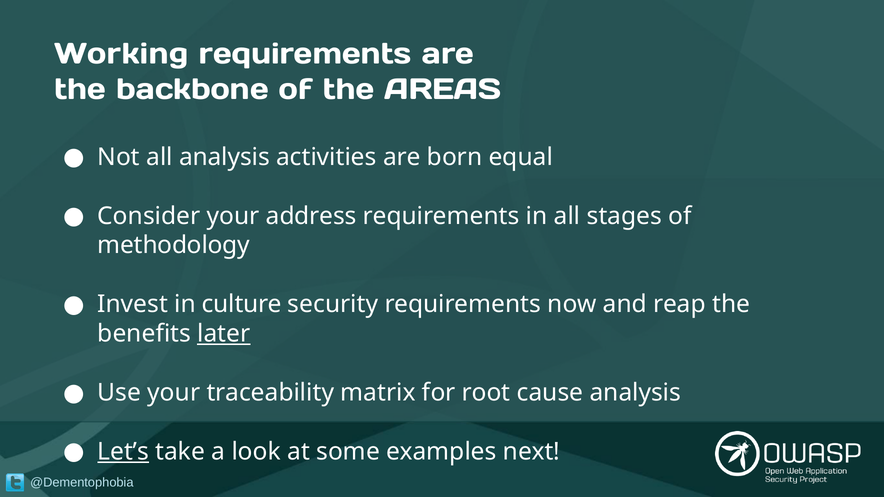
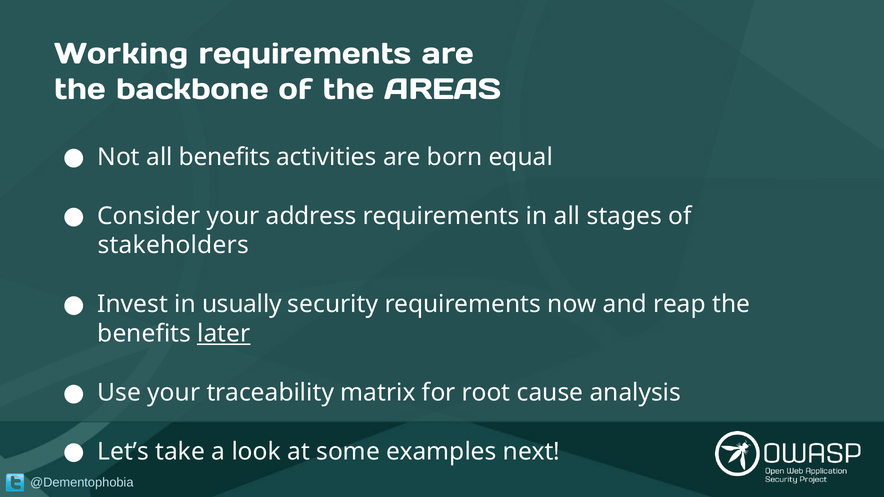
all analysis: analysis -> benefits (225, 157)
methodology: methodology -> stakeholders (173, 246)
culture: culture -> usually (242, 304)
Let’s underline: present -> none (123, 452)
